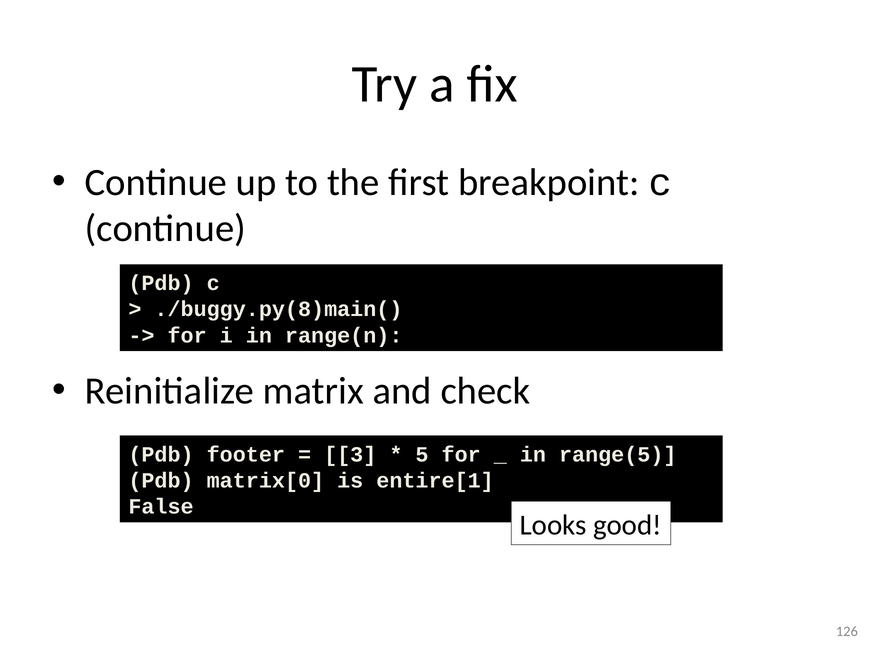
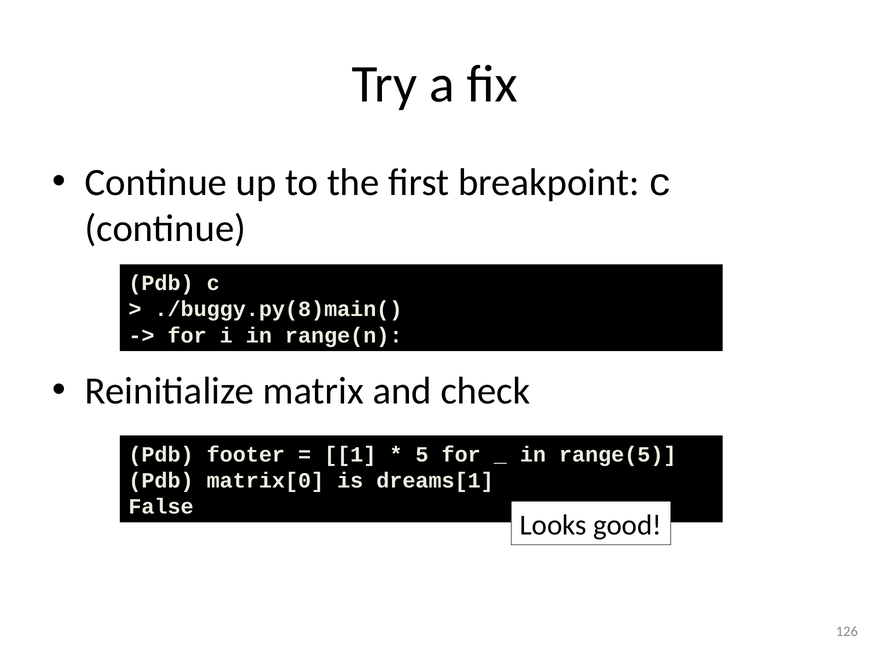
3: 3 -> 1 (350, 455)
entire[1: entire[1 -> dreams[1 (435, 481)
